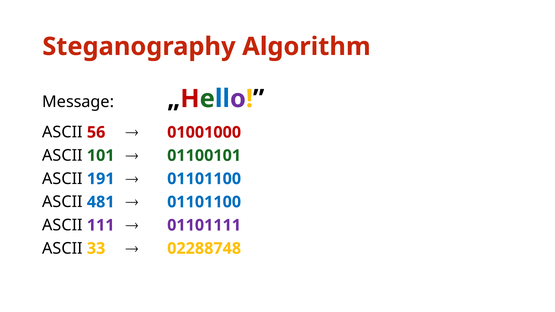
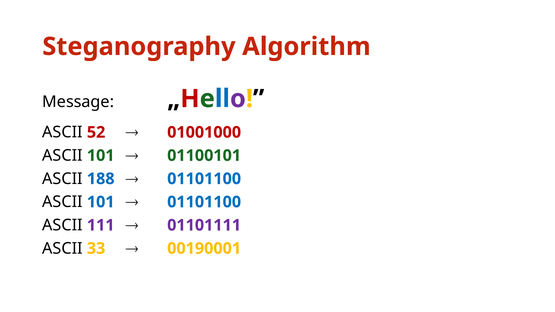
56: 56 -> 52 (96, 132)
191: 191 -> 188 (101, 179)
481: 481 -> 101 (101, 202)
02288748: 02288748 -> 00190001 (204, 249)
